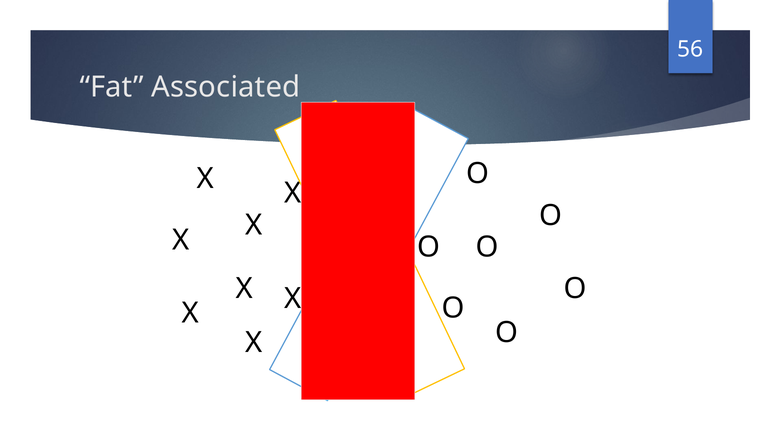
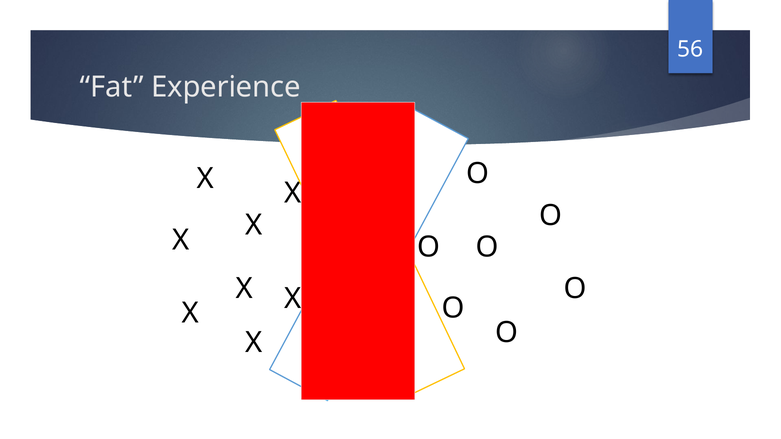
Associated: Associated -> Experience (226, 87)
